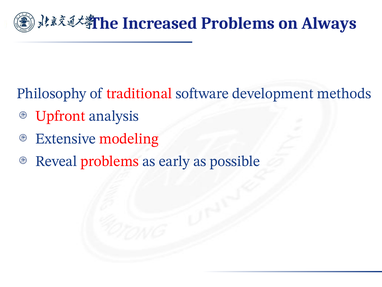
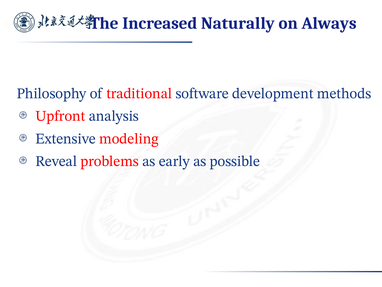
Increased Problems: Problems -> Naturally (238, 23)
